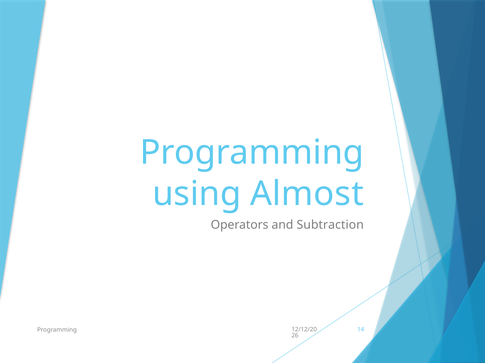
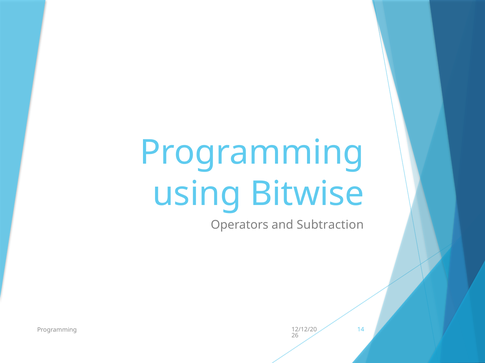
Almost: Almost -> Bitwise (307, 194)
